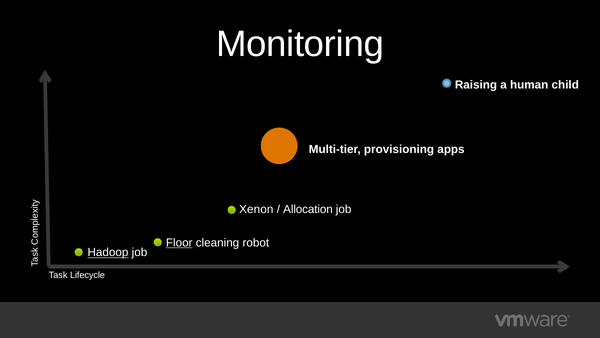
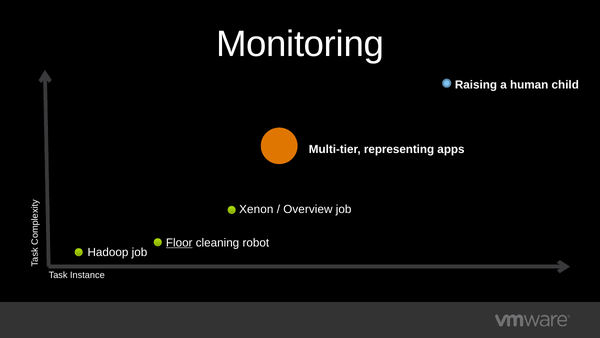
provisioning: provisioning -> representing (399, 149)
Allocation: Allocation -> Overview (308, 209)
Hadoop underline: present -> none (108, 252)
Lifecycle: Lifecycle -> Instance (87, 275)
